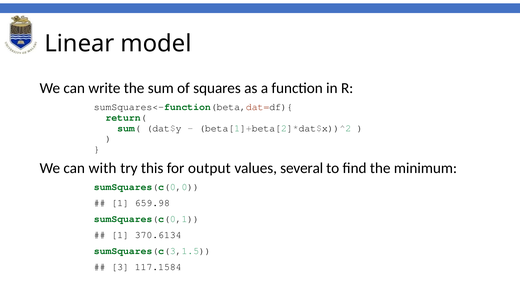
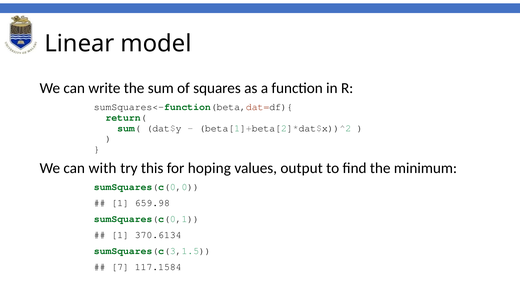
output: output -> hoping (209, 168)
several: several -> output (302, 168)
3: 3 -> 7 (120, 266)
